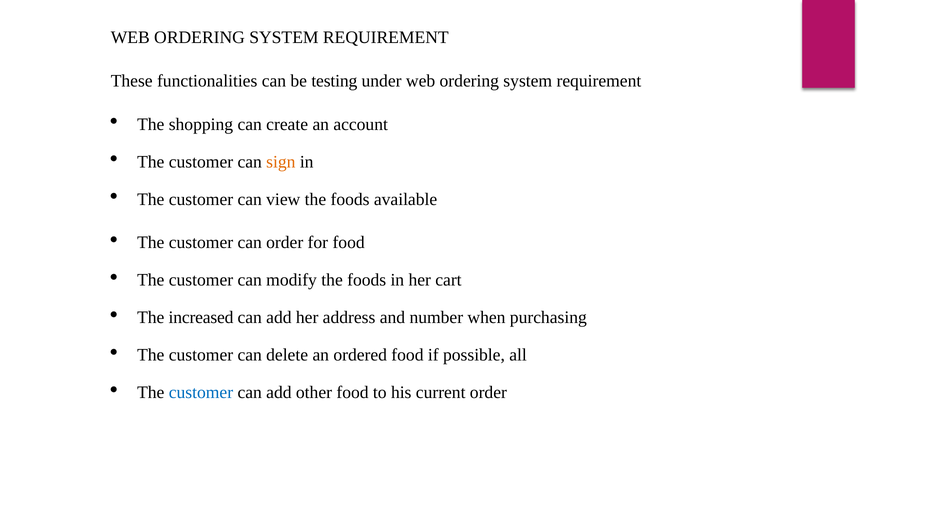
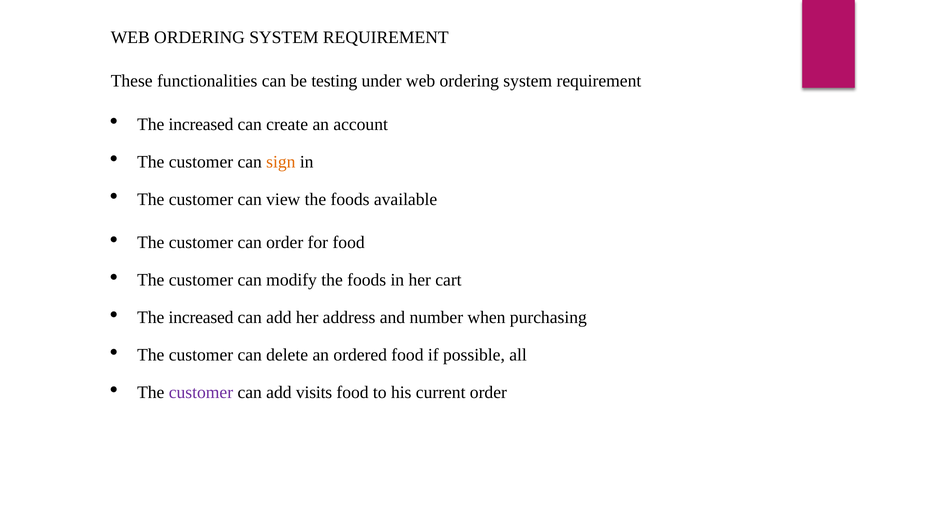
shopping: shopping -> increased (201, 124)
customer colour: blue -> purple (201, 393)
other: other -> visits (314, 393)
